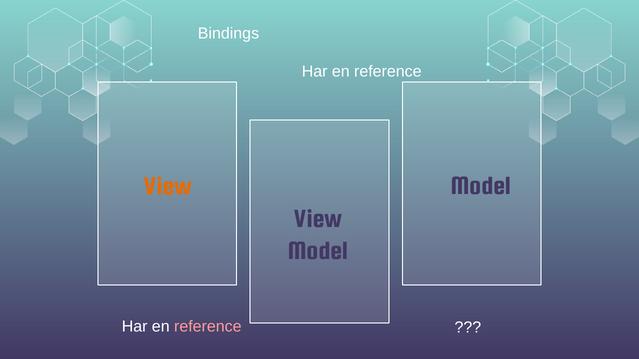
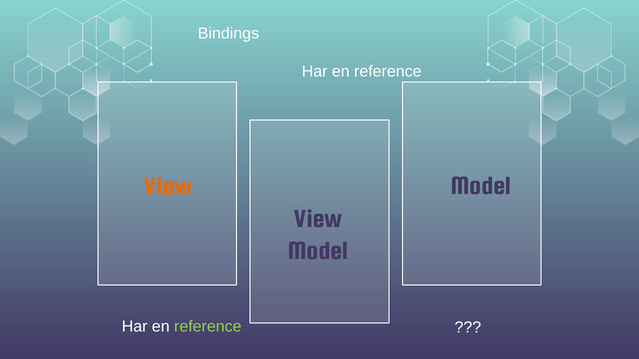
reference colour: pink -> light green (208, 327)
